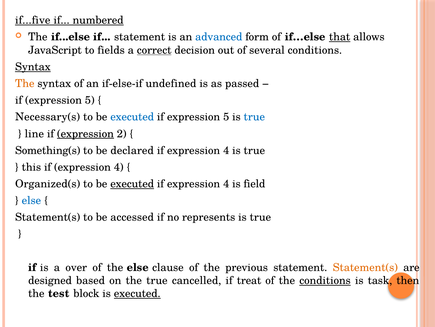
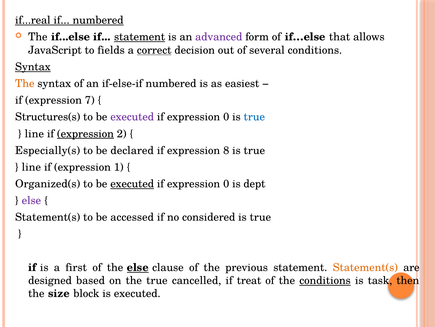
if...five: if...five -> if...real (33, 20)
statement underline: none -> present (140, 37)
advanced colour: blue -> purple (219, 37)
that underline: present -> none (340, 37)
if-else-if undefined: undefined -> numbered (171, 83)
passed: passed -> easiest (242, 83)
5: 5 -> 7 (90, 100)
Necessary(s: Necessary(s -> Structures(s (48, 117)
executed colour: blue -> purple (132, 117)
5: 5 -> 0 (226, 117)
Something(s: Something(s -> Especially(s (48, 150)
4: 4 -> 8 (226, 150)
this: this -> line (31, 167)
4: 4 -> 1 (119, 167)
4: 4 -> 0 (226, 183)
field: field -> dept (254, 183)
else colour: blue -> purple (31, 200)
represents: represents -> considered (209, 217)
over: over -> first (76, 267)
else underline: none -> present (138, 267)
test: test -> size (59, 293)
executed underline: present -> none (137, 293)
